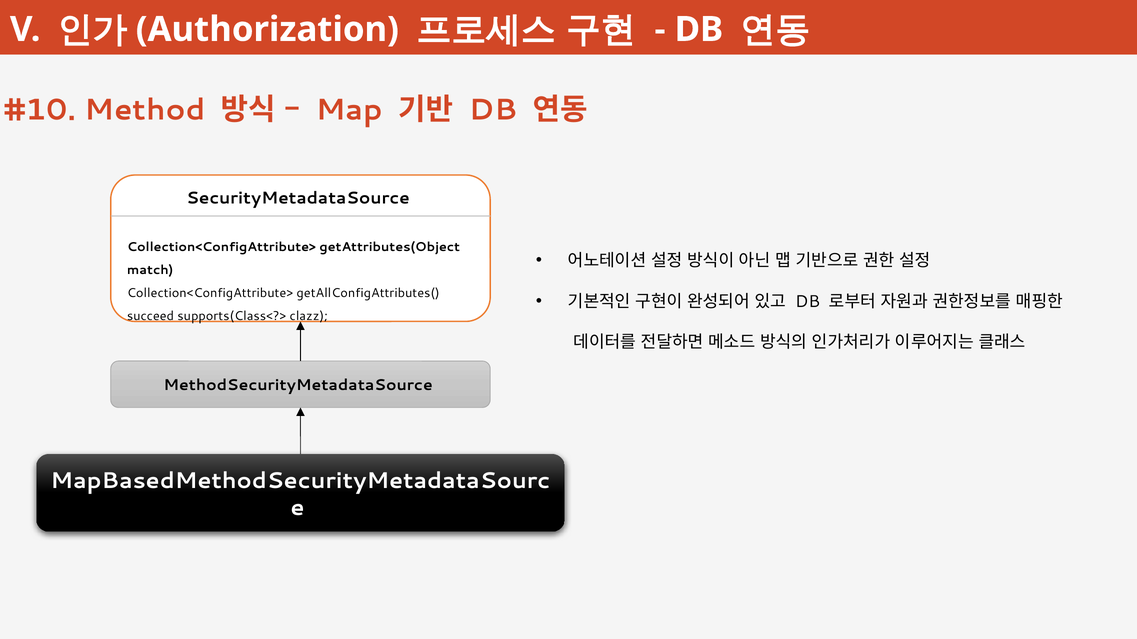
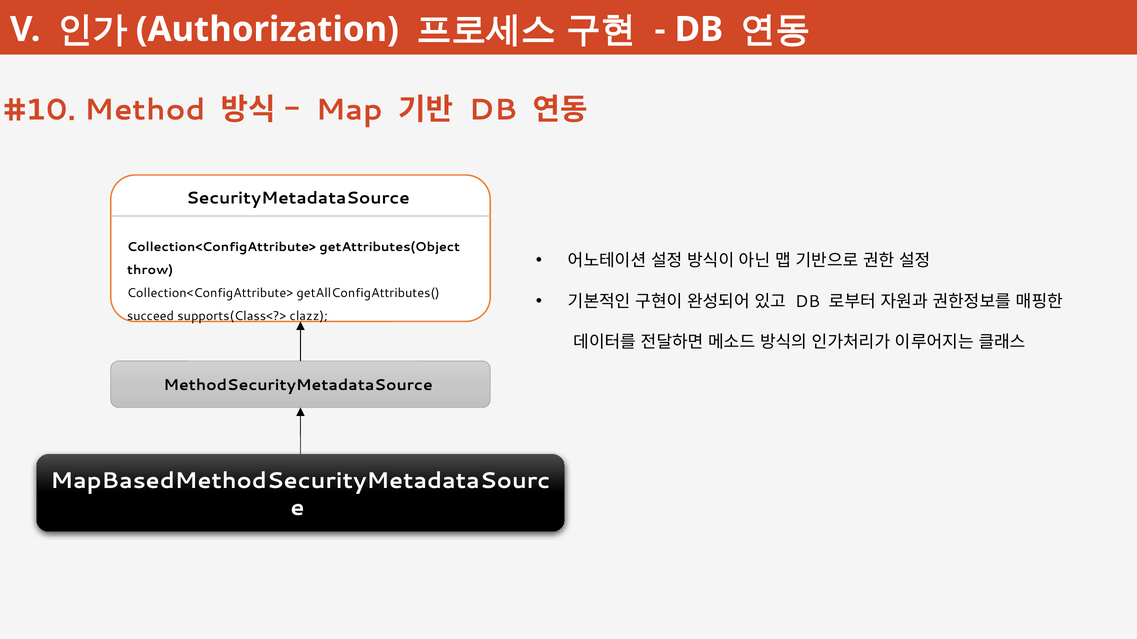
match: match -> throw (150, 270)
